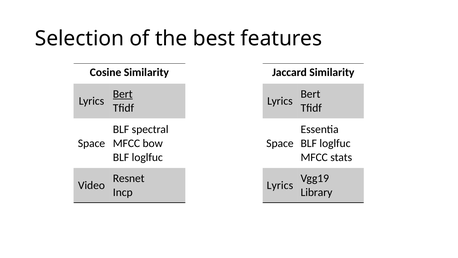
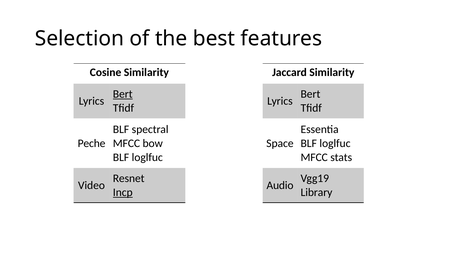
Space: Space -> Peche (92, 143)
Lyrics: Lyrics -> Audio (280, 185)
Incp underline: none -> present (123, 192)
